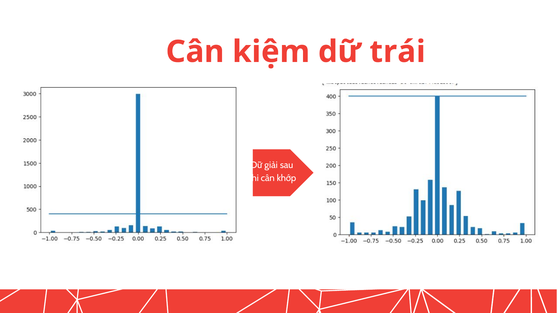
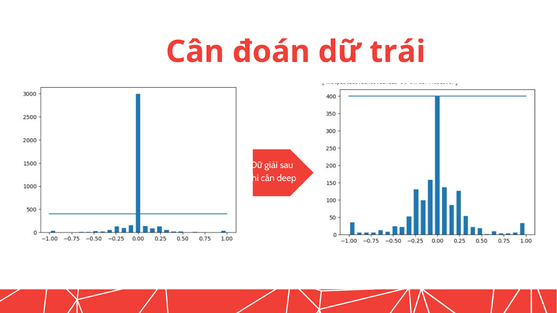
kiệm: kiệm -> đoán (271, 52)
khớp: khớp -> deep (287, 178)
